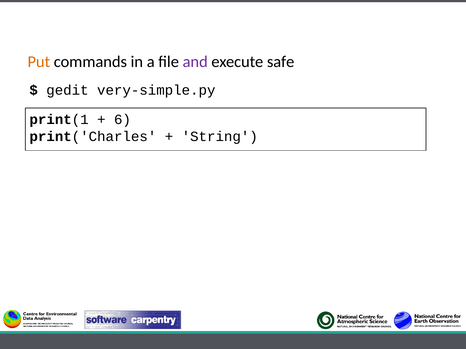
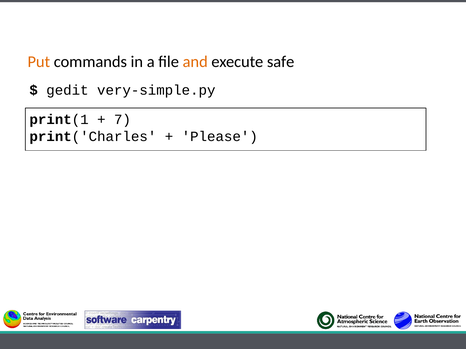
and colour: purple -> orange (195, 62)
6: 6 -> 7 (122, 120)
String: String -> Please (220, 137)
